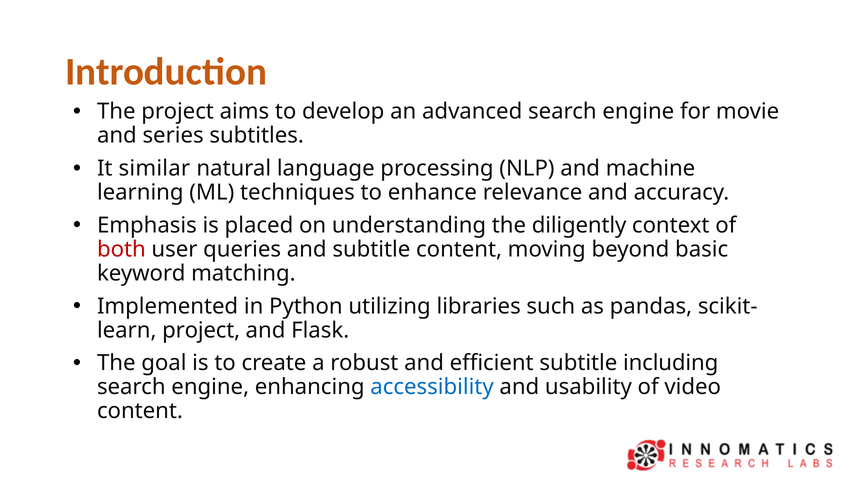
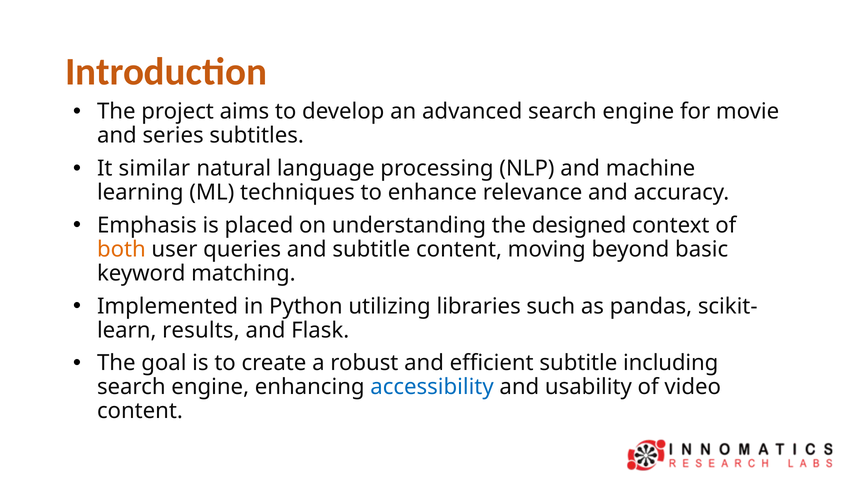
diligently: diligently -> designed (579, 225)
both colour: red -> orange (121, 249)
project: project -> results (201, 330)
